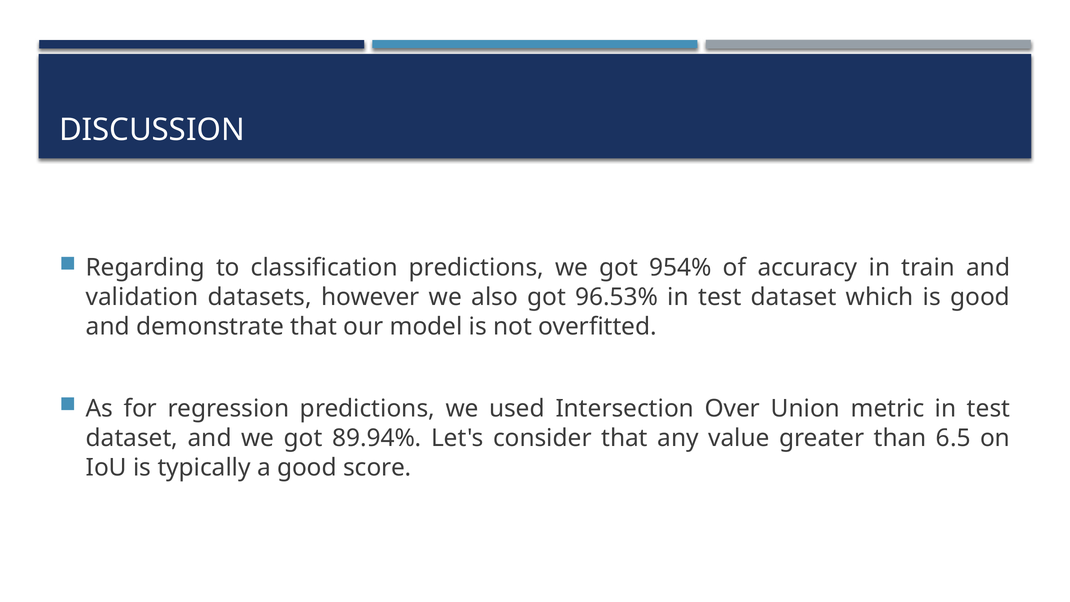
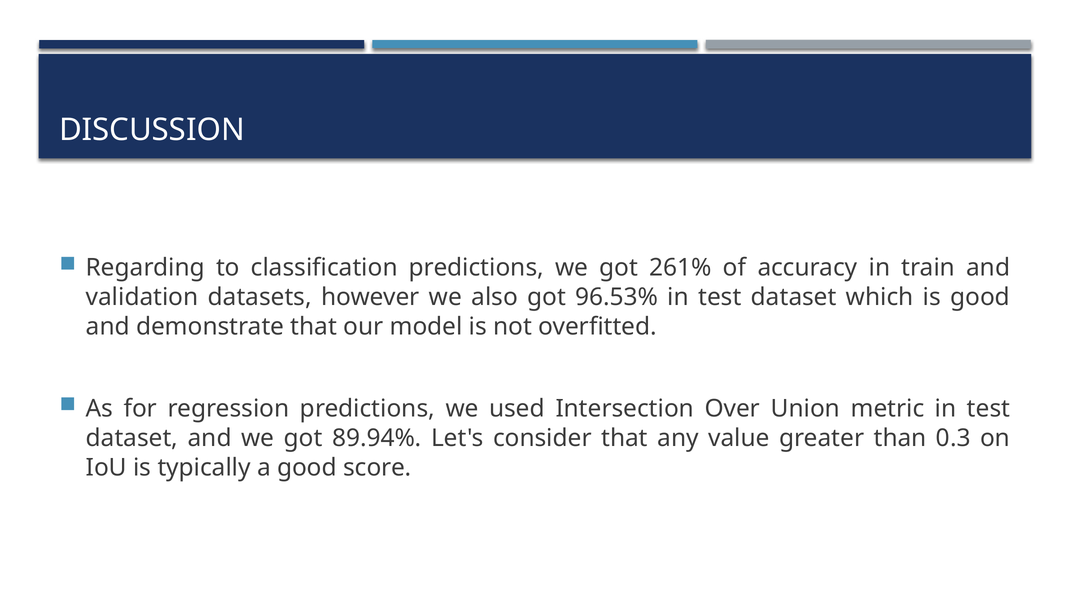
954%: 954% -> 261% (681, 268)
6.5: 6.5 -> 0.3 (953, 438)
